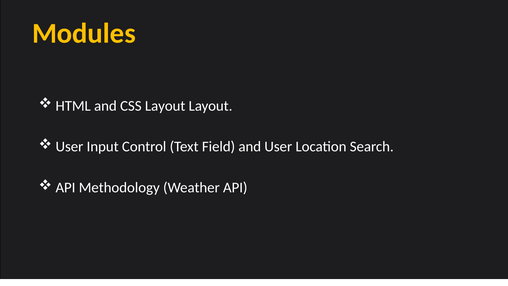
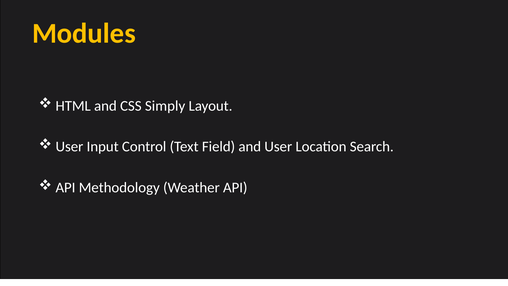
CSS Layout: Layout -> Simply (165, 106)
